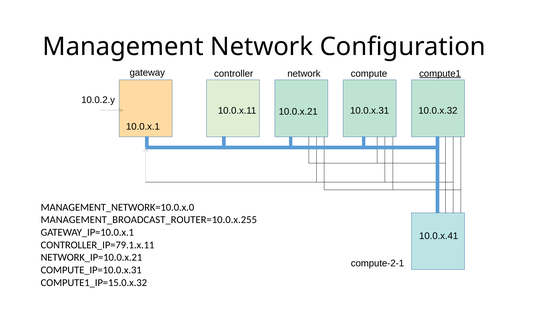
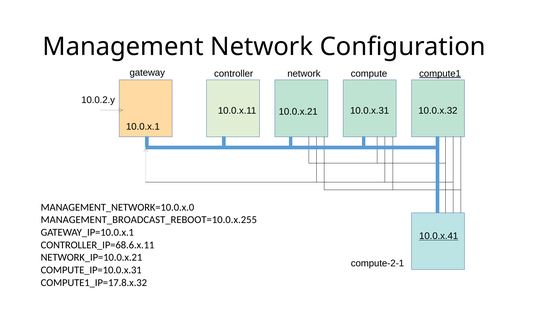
MANAGEMENT_BROADCAST_ROUTER=10.0.x.255: MANAGEMENT_BROADCAST_ROUTER=10.0.x.255 -> MANAGEMENT_BROADCAST_REBOOT=10.0.x.255 (149, 220)
10.0.x.41 underline: none -> present (439, 236)
CONTROLLER_IP=79.1.x.11: CONTROLLER_IP=79.1.x.11 -> CONTROLLER_IP=68.6.x.11 (98, 245)
COMPUTE1_IP=15.0.x.32: COMPUTE1_IP=15.0.x.32 -> COMPUTE1_IP=17.8.x.32 (94, 282)
